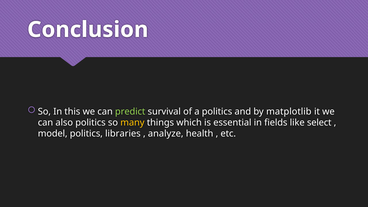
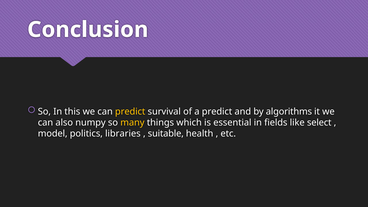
predict colour: light green -> yellow (130, 112)
a politics: politics -> predict (217, 112)
matplotlib: matplotlib -> algorithms (289, 112)
also politics: politics -> numpy (90, 123)
analyze: analyze -> suitable (166, 134)
